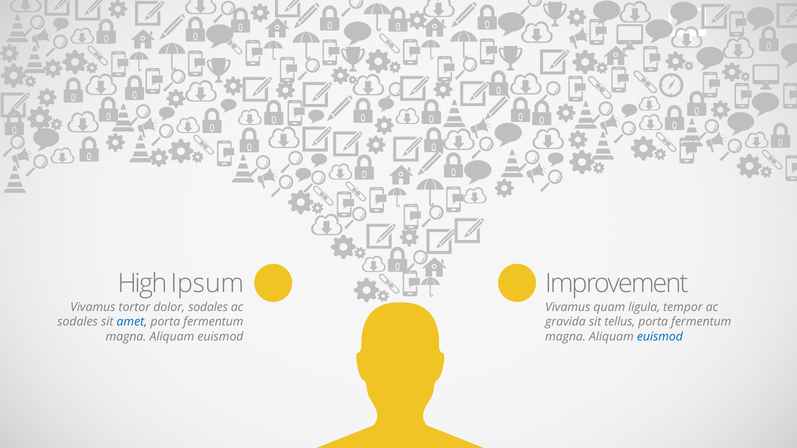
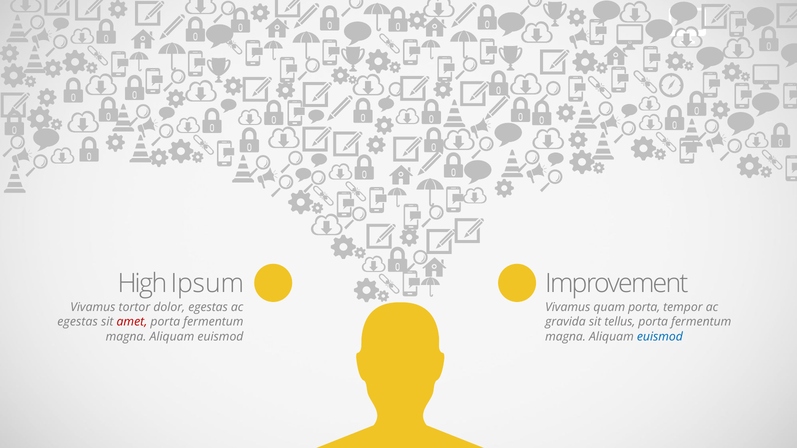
dolor sodales: sodales -> egestas (208, 308)
quam ligula: ligula -> porta (644, 308)
sodales: sodales -> egestas (78, 322)
amet colour: blue -> red (132, 322)
